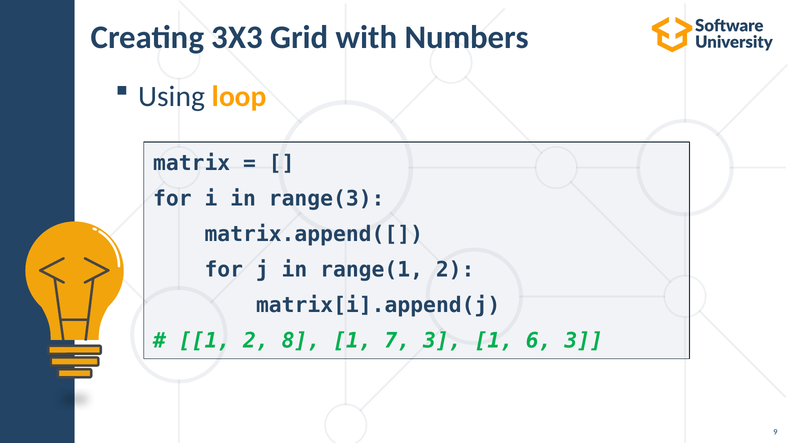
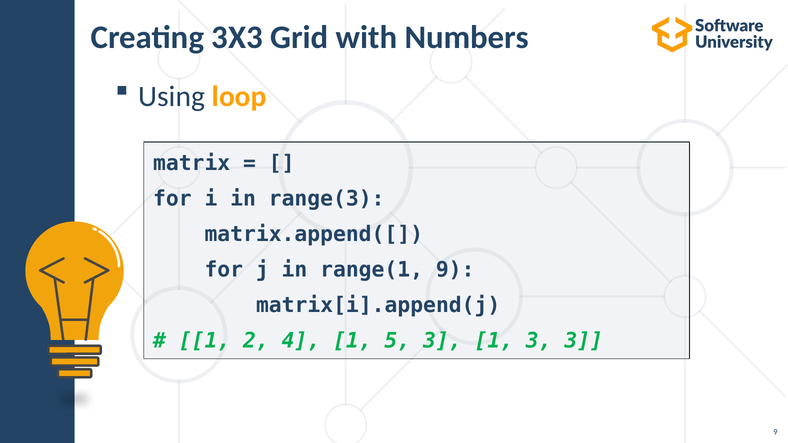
range(1 2: 2 -> 9 (455, 270)
8: 8 -> 4 (301, 341)
7: 7 -> 5 (397, 341)
1 6: 6 -> 3 (539, 341)
